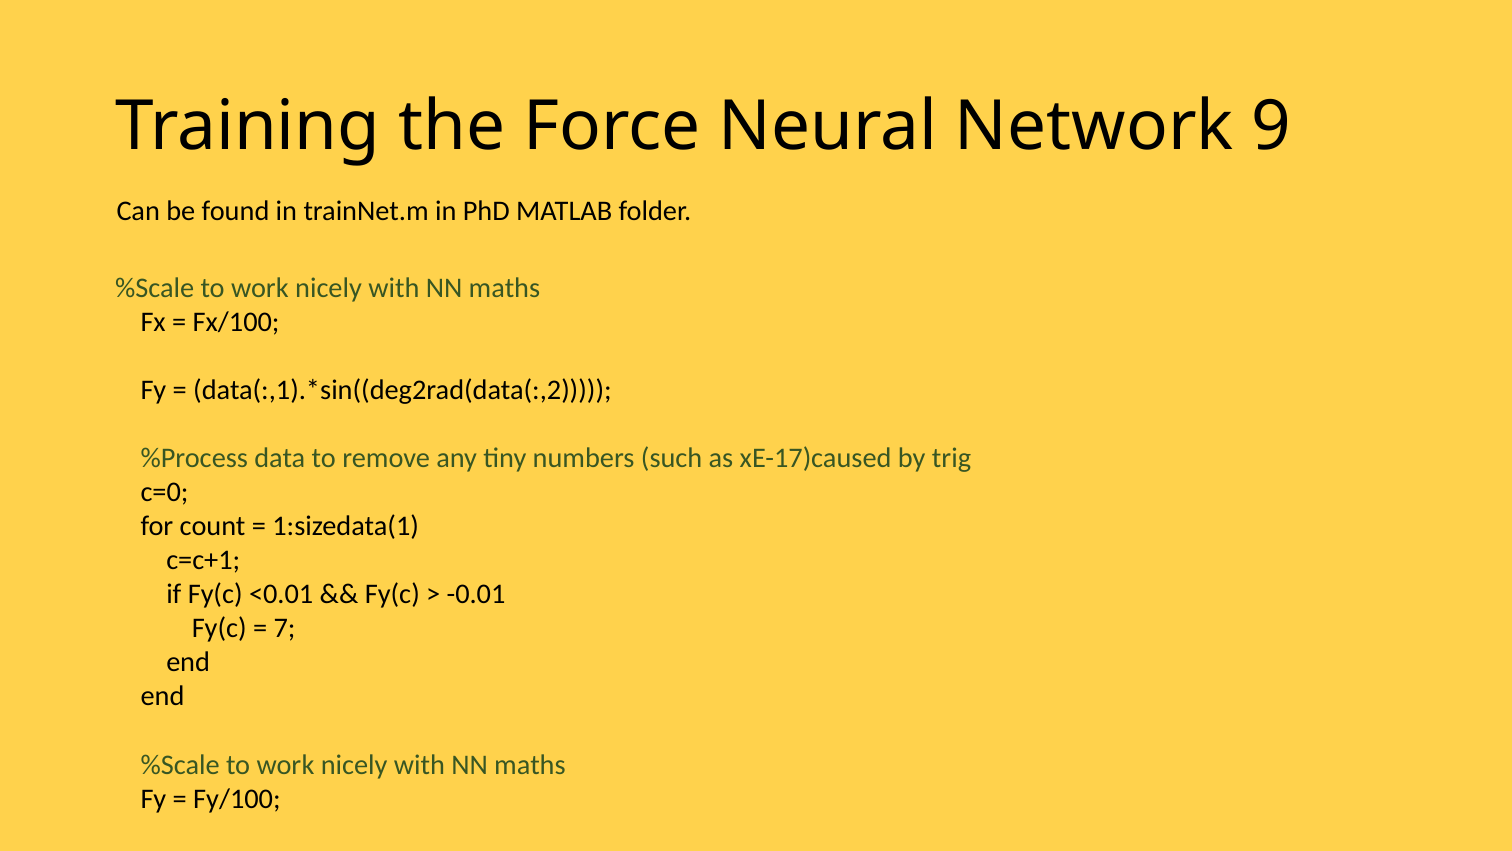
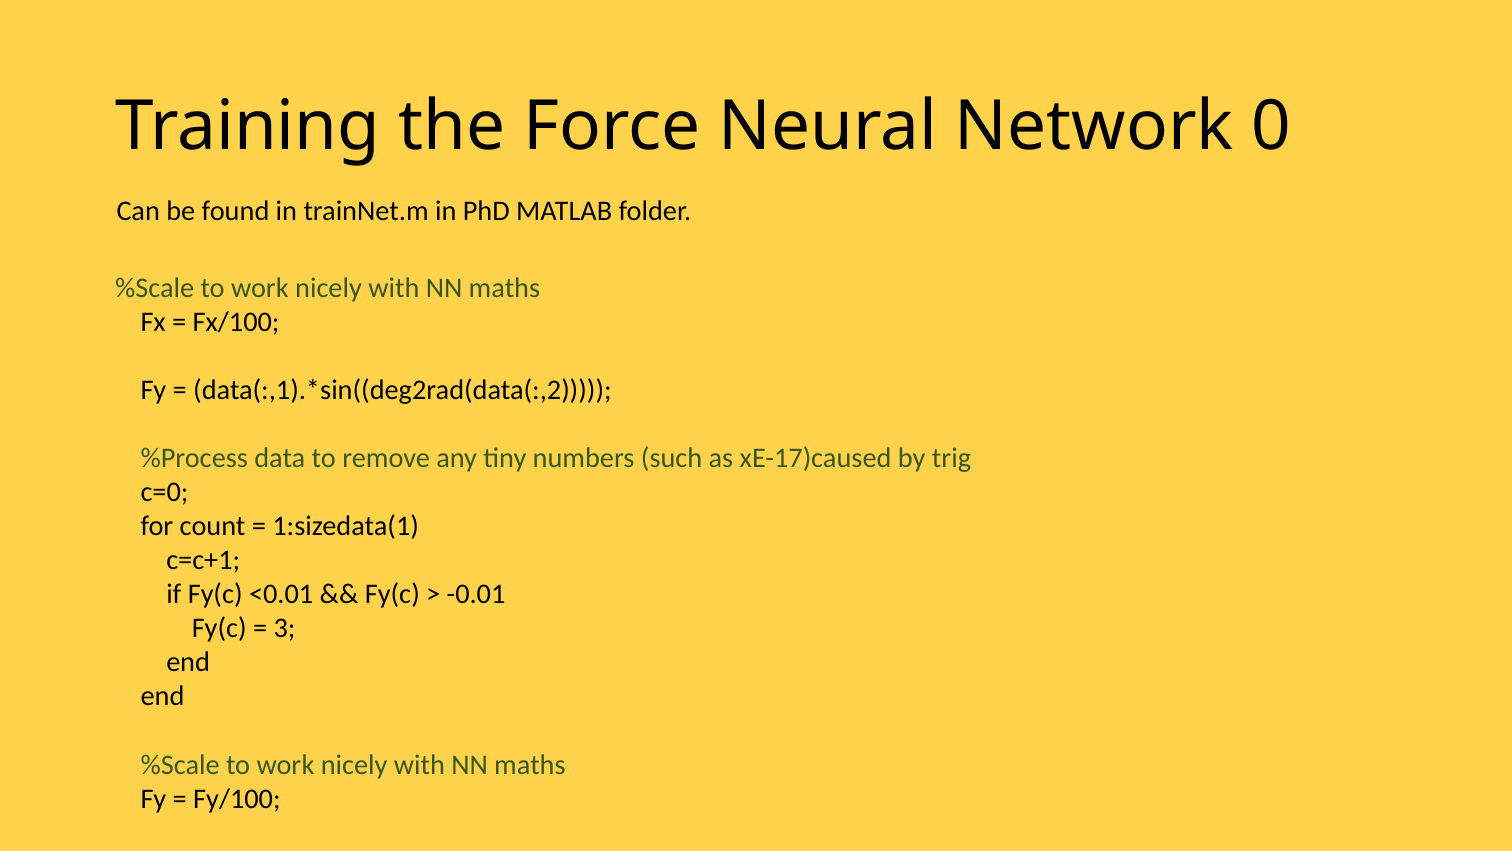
9: 9 -> 0 (1272, 127)
7: 7 -> 3 (284, 628)
